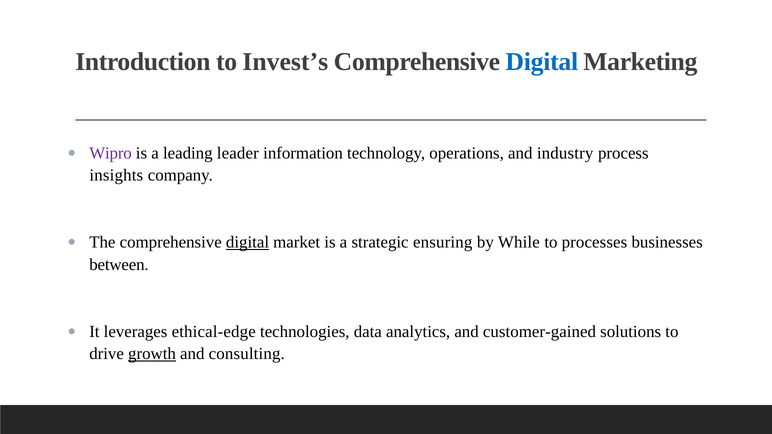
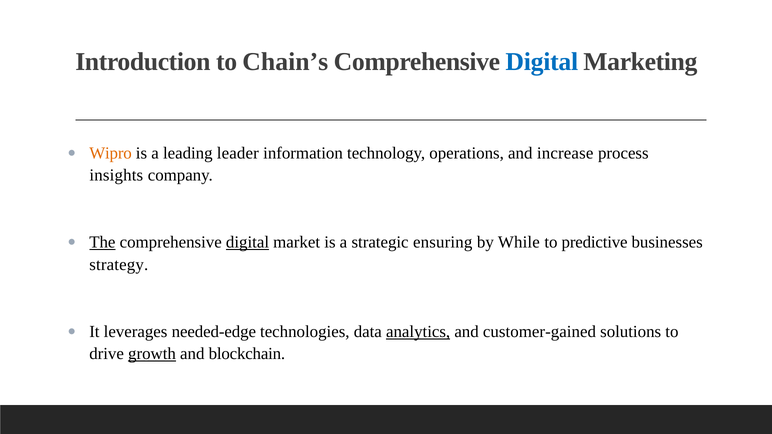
Invest’s: Invest’s -> Chain’s (285, 62)
Wipro colour: purple -> orange (111, 153)
industry: industry -> increase (565, 153)
The underline: none -> present (102, 242)
processes: processes -> predictive (595, 242)
between: between -> strategy (119, 265)
ethical-edge: ethical-edge -> needed-edge (214, 332)
analytics underline: none -> present (418, 332)
consulting: consulting -> blockchain (247, 354)
